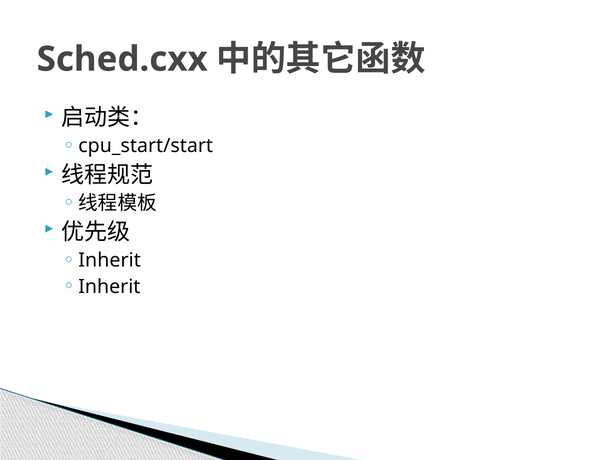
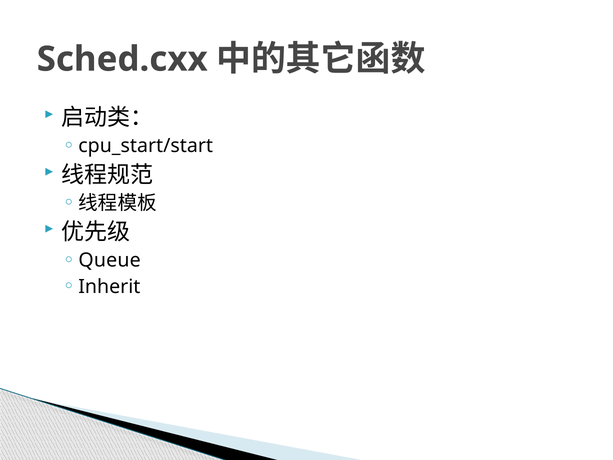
Inherit: Inherit -> Queue (110, 260)
